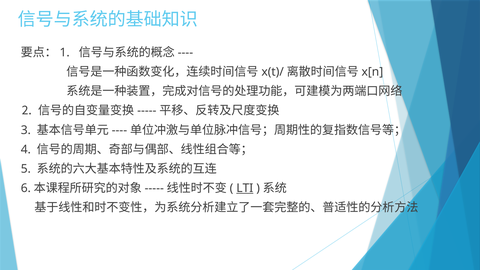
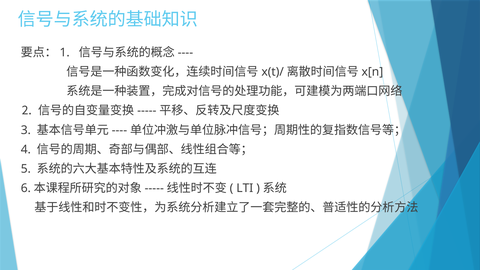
LTI underline: present -> none (245, 188)
